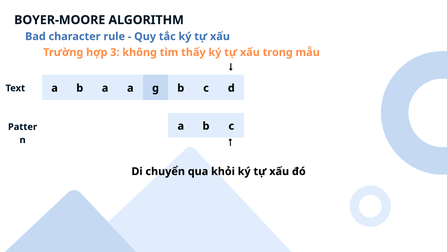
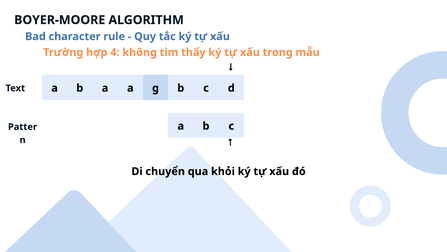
3: 3 -> 4 (115, 52)
